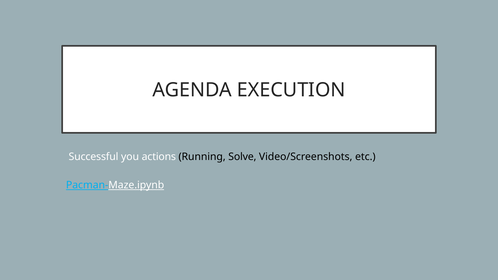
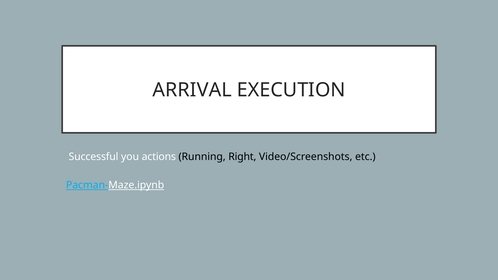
AGENDA: AGENDA -> ARRIVAL (192, 90)
Solve: Solve -> Right (242, 157)
